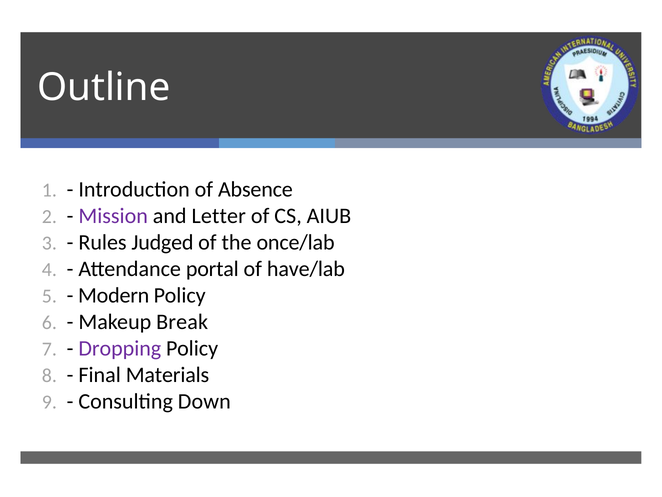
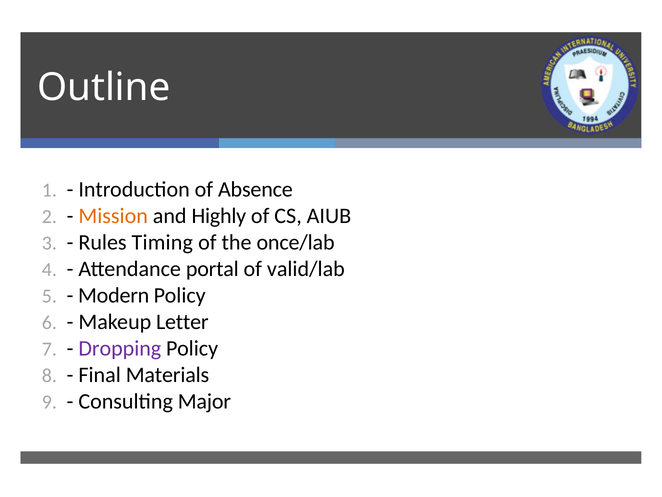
Mission colour: purple -> orange (113, 216)
Letter: Letter -> Highly (219, 216)
Judged: Judged -> Timing (162, 242)
have/lab: have/lab -> valid/lab (306, 269)
Break: Break -> Letter (182, 322)
Down: Down -> Major (204, 401)
